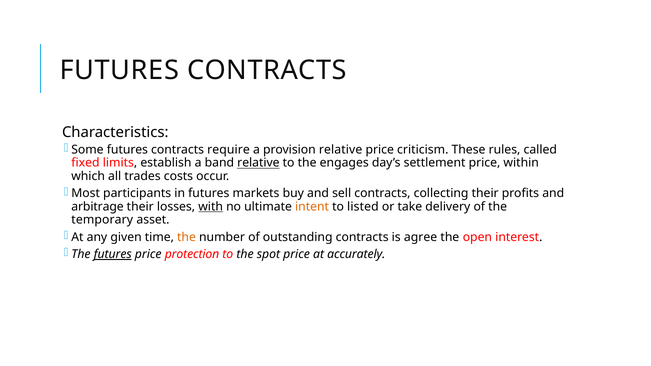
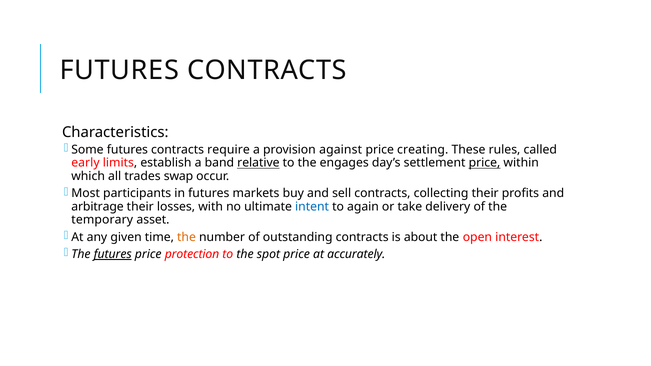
provision relative: relative -> against (341, 150)
criticism: criticism -> creating (423, 150)
fixed: fixed -> early (85, 163)
price underline: none -> present (484, 163)
costs: costs -> swap (179, 176)
with underline: present -> none (211, 207)
intent colour: orange -> blue (312, 207)
listed: listed -> again (363, 207)
agree: agree -> about (421, 237)
